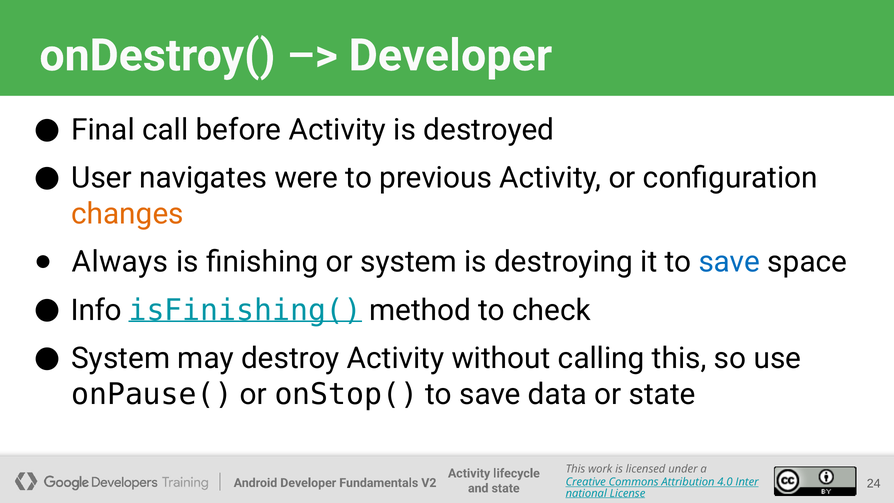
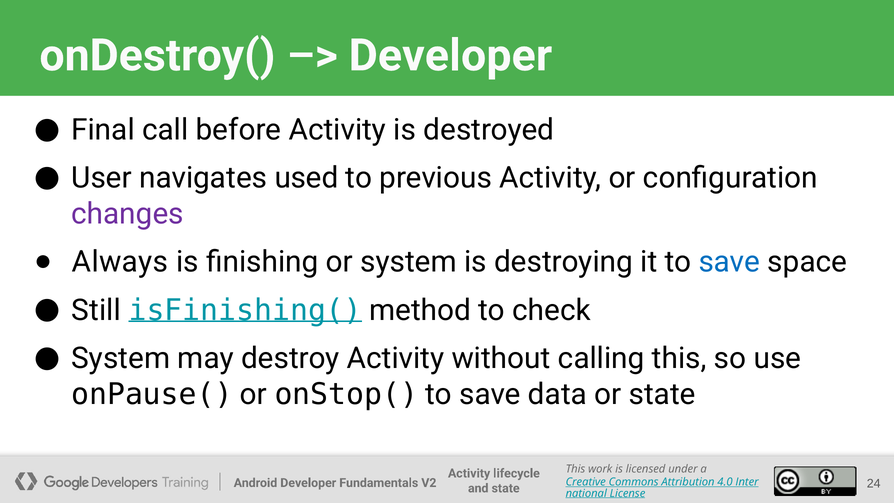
were: were -> used (306, 178)
changes colour: orange -> purple (128, 214)
Info: Info -> Still (96, 310)
